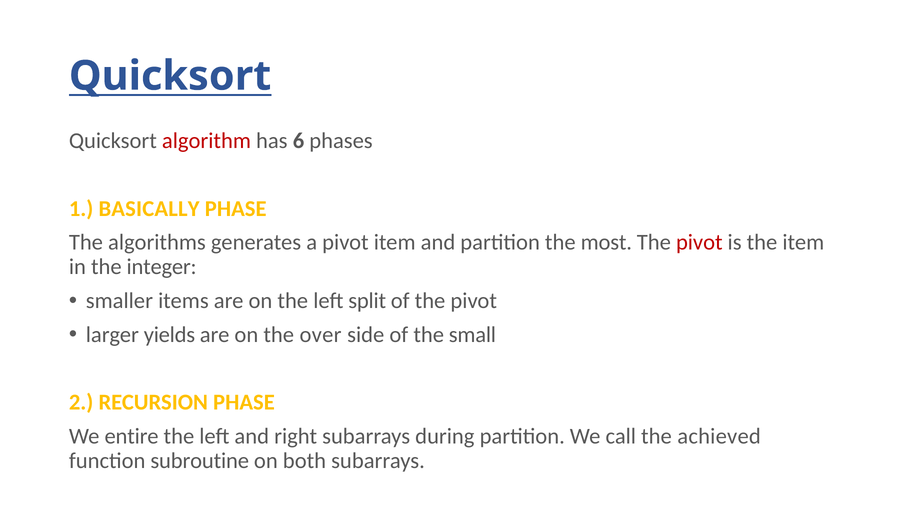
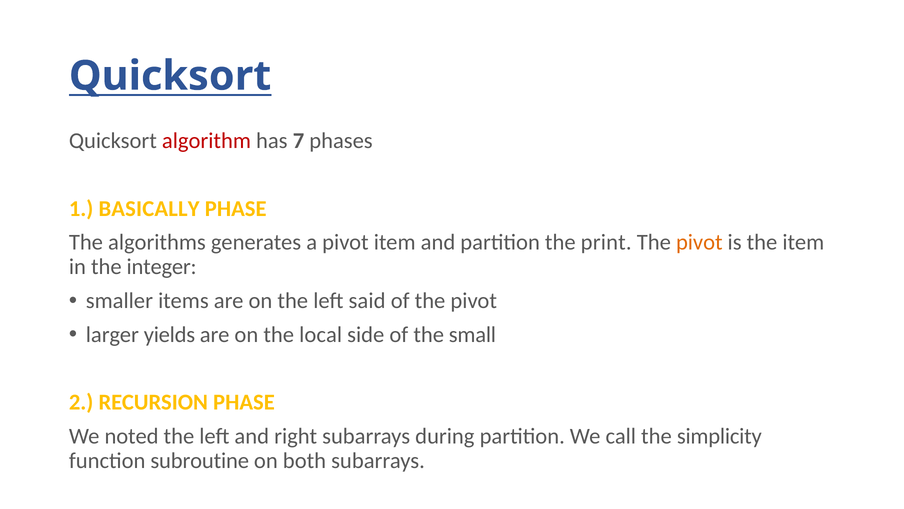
6: 6 -> 7 (298, 141)
most: most -> print (606, 242)
pivot colour: red -> orange (699, 242)
split: split -> said (367, 300)
over: over -> local (321, 334)
entire: entire -> noted (132, 436)
achieved: achieved -> simplicity (719, 436)
